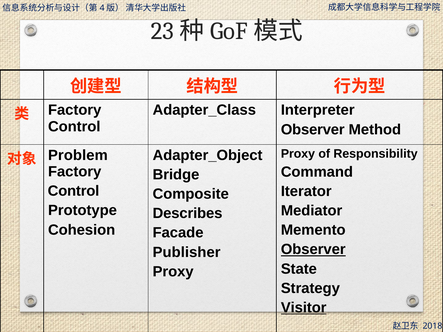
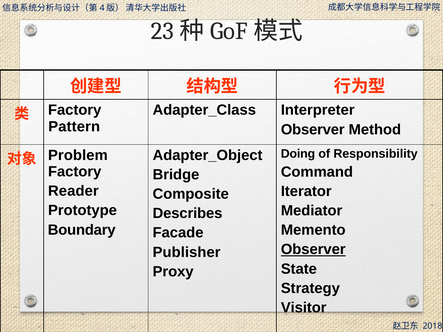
Control: Control -> Pattern (74, 127)
Proxy: Proxy -> Doing (298, 154)
Control: Control -> Reader (73, 191)
Cohesion: Cohesion -> Boundary (82, 230)
Visitor underline: present -> none (304, 308)
